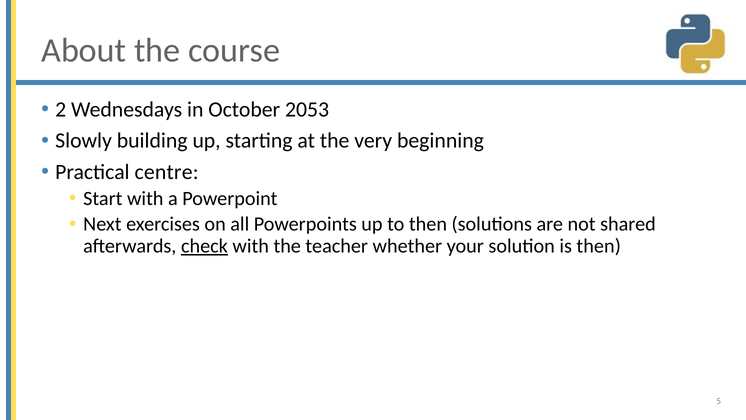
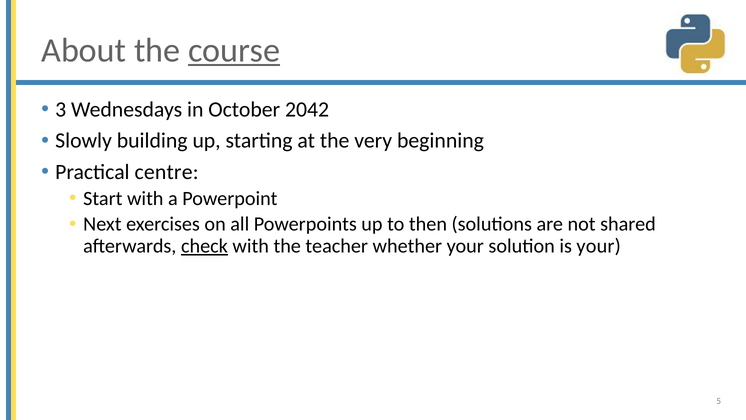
course underline: none -> present (234, 50)
2: 2 -> 3 (61, 109)
2053: 2053 -> 2042 (307, 109)
is then: then -> your (599, 246)
